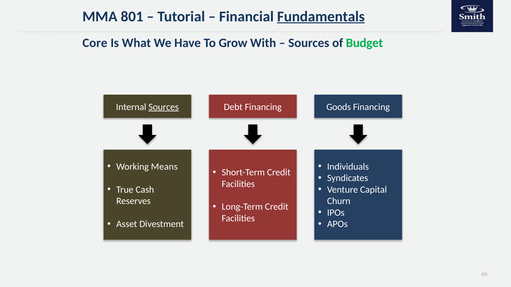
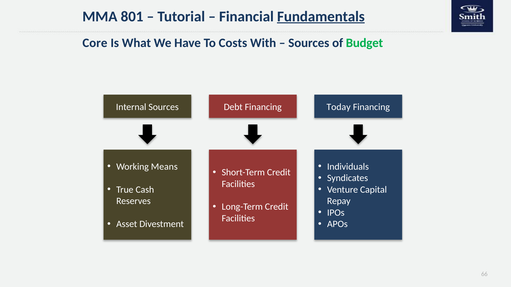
Grow: Grow -> Costs (233, 43)
Sources underline: present -> none (164, 107)
Goods: Goods -> Today (339, 107)
Churn: Churn -> Repay (339, 201)
